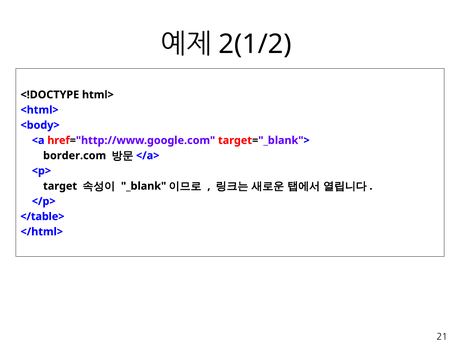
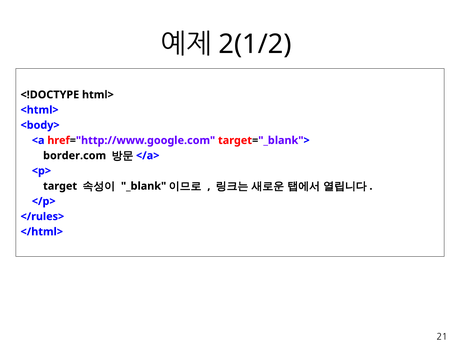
</table>: </table> -> </rules> (42, 217)
